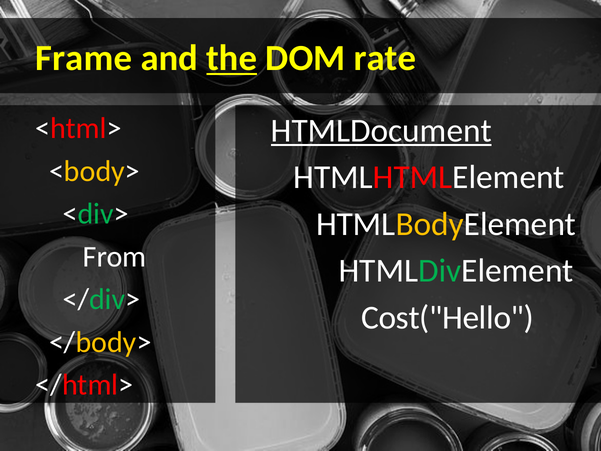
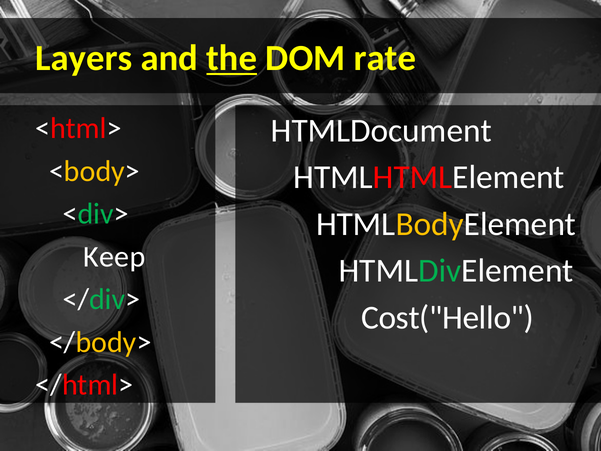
Frame: Frame -> Layers (84, 58)
HTMLDocument underline: present -> none (381, 131)
From: From -> Keep (114, 257)
